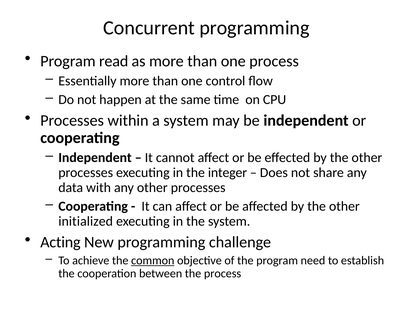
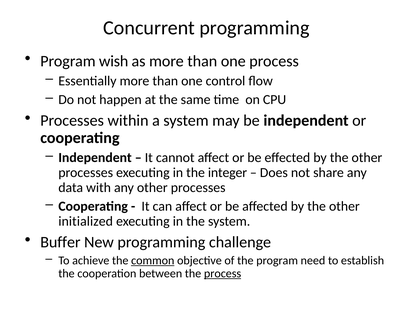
read: read -> wish (114, 61)
Acting: Acting -> Buffer (60, 242)
process underline: none -> present (223, 273)
